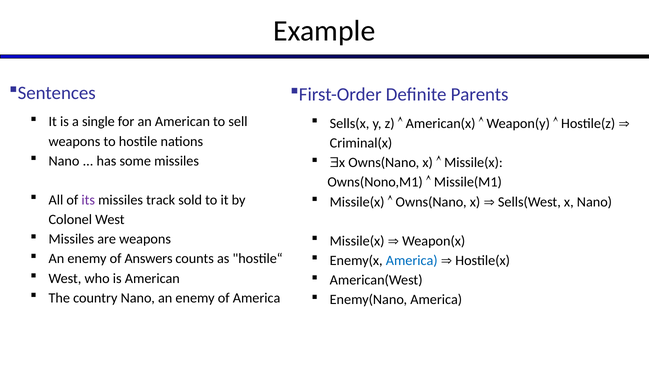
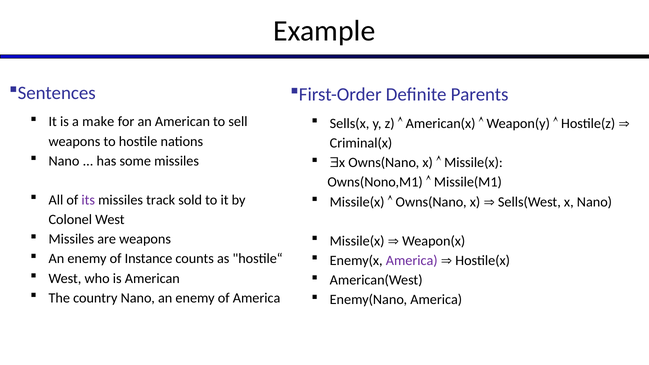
single: single -> make (98, 122)
Answers: Answers -> Instance (149, 259)
America colour: blue -> purple (412, 261)
